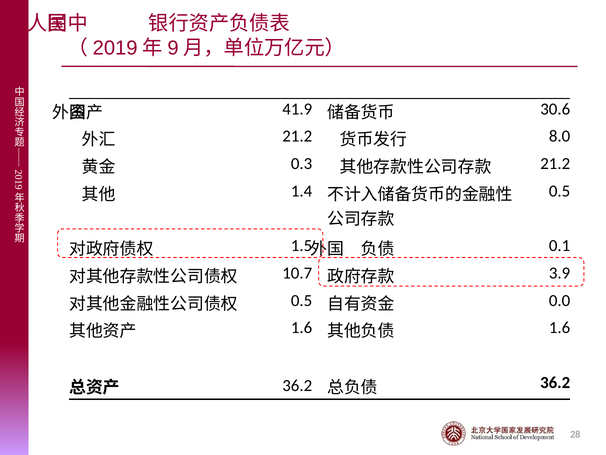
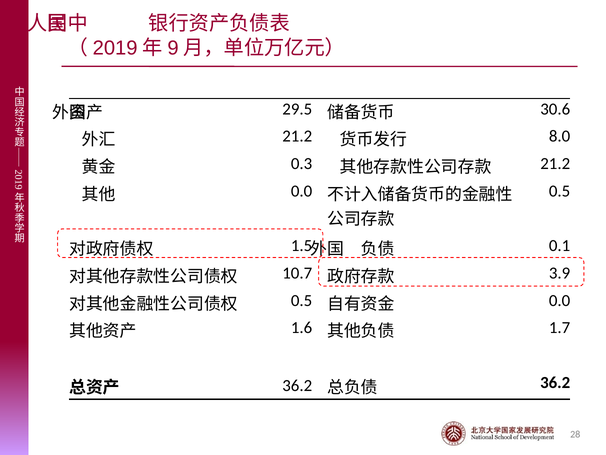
41.9: 41.9 -> 29.5 (297, 109)
1.4: 1.4 -> 0.0 (302, 191)
1.6: 1.6 -> 1.7 (560, 327)
